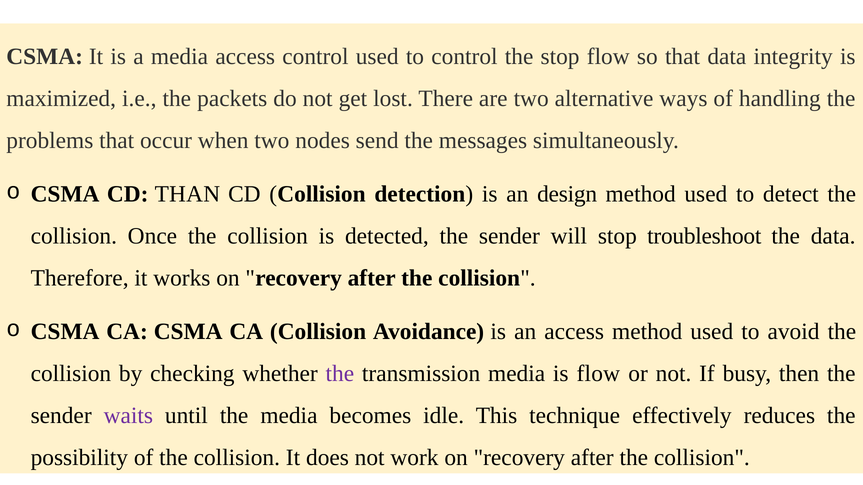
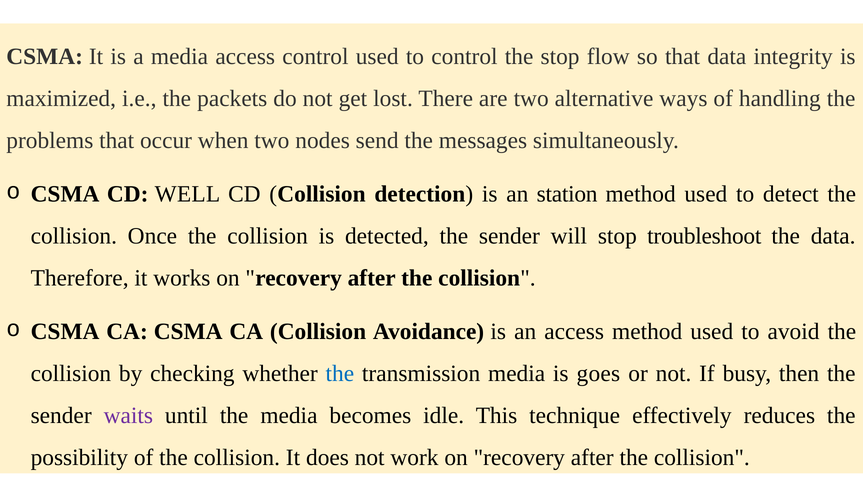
THAN: THAN -> WELL (187, 194)
design: design -> station (567, 194)
the colour: purple -> blue (340, 374)
is flow: flow -> goes (598, 374)
